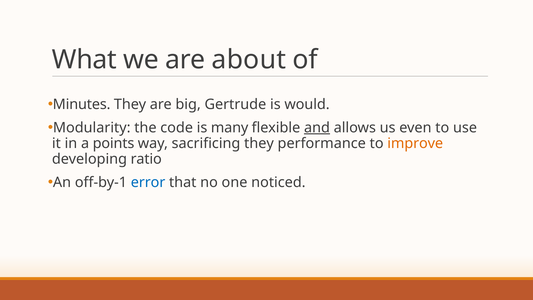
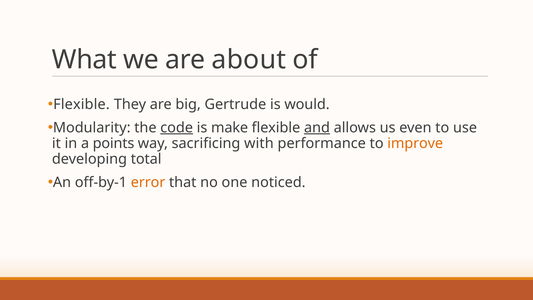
Minutes: Minutes -> Flexible (81, 104)
code underline: none -> present (177, 128)
many: many -> make (230, 128)
sacrificing they: they -> with (259, 143)
ratio: ratio -> total (146, 159)
error colour: blue -> orange (148, 182)
